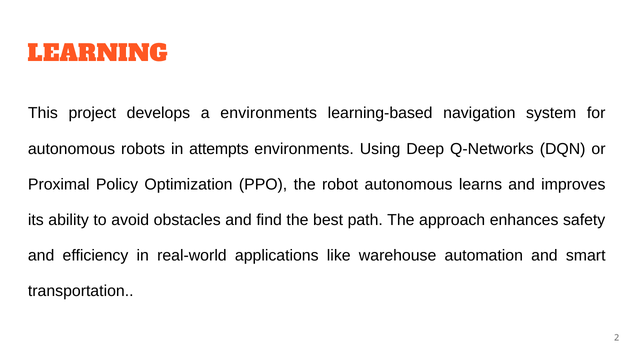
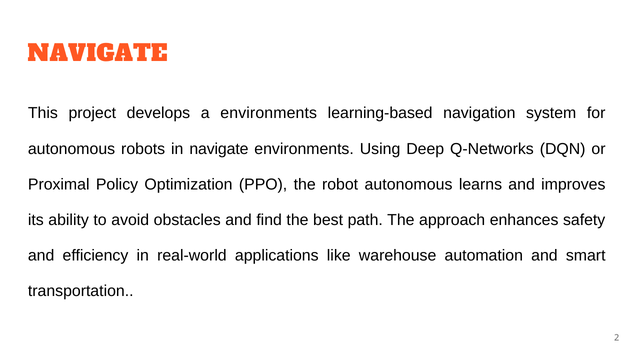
LEARNING: LEARNING -> NAVIGATE (98, 53)
in attempts: attempts -> navigate (219, 149)
